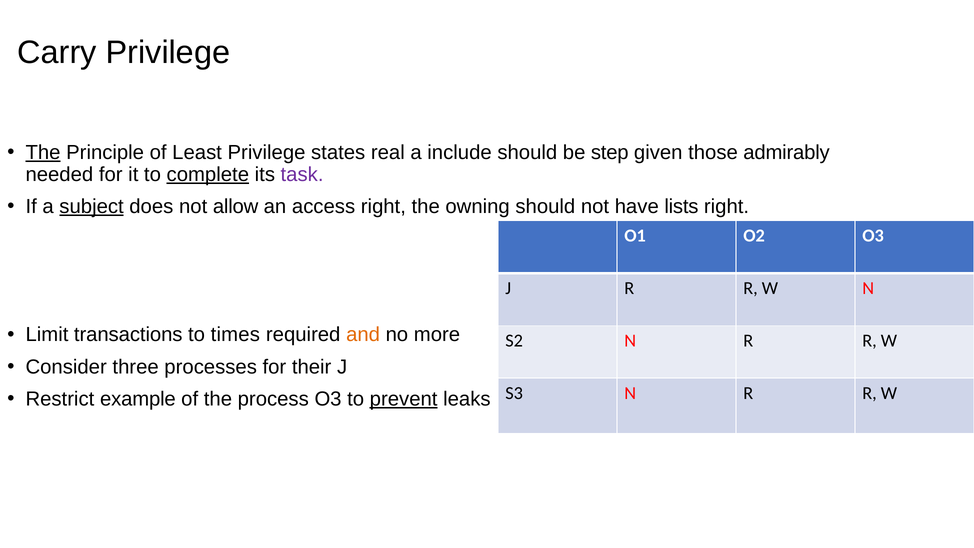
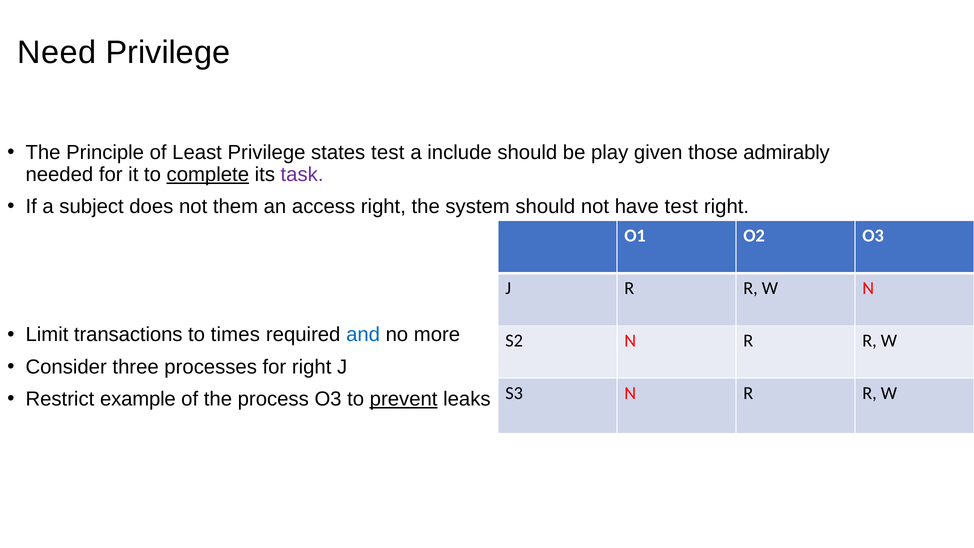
Carry: Carry -> Need (57, 53)
The underline: present -> none (43, 152)
states real: real -> test (388, 152)
step: step -> play (610, 152)
subject underline: present -> none (92, 206)
allow: allow -> them (236, 206)
owning: owning -> system (478, 206)
have lists: lists -> test (681, 206)
and colour: orange -> blue (363, 335)
for their: their -> right (312, 367)
